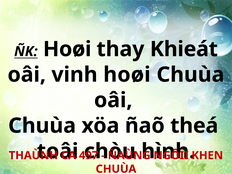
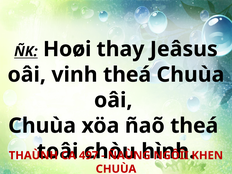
Khieát: Khieát -> Jeâsus (184, 49)
vinh hoøi: hoøi -> theá (127, 75)
